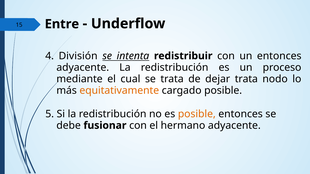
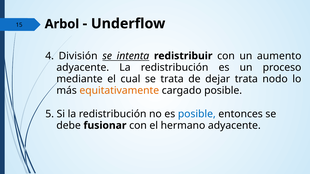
Entre: Entre -> Arbol (62, 24)
un entonces: entonces -> aumento (279, 56)
posible colour: orange -> blue (197, 114)
